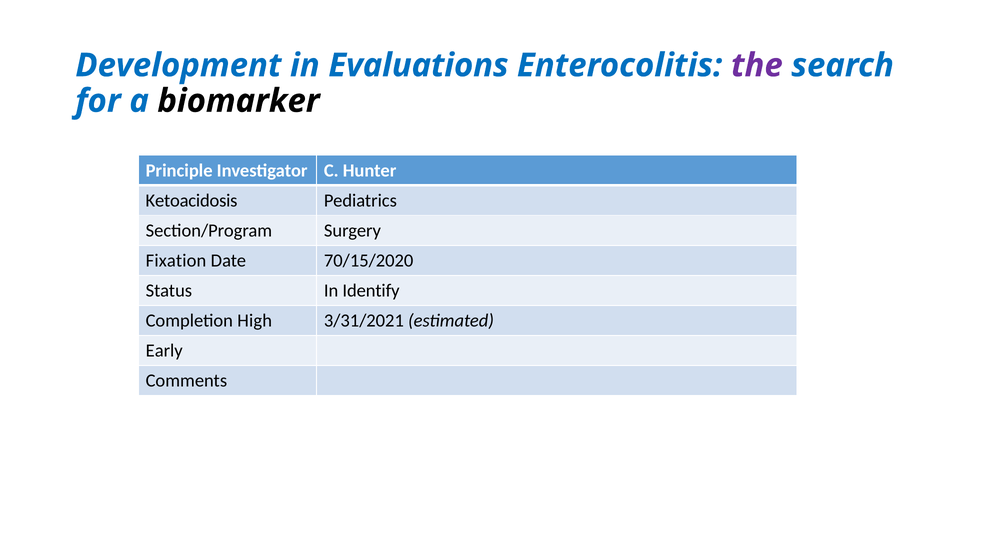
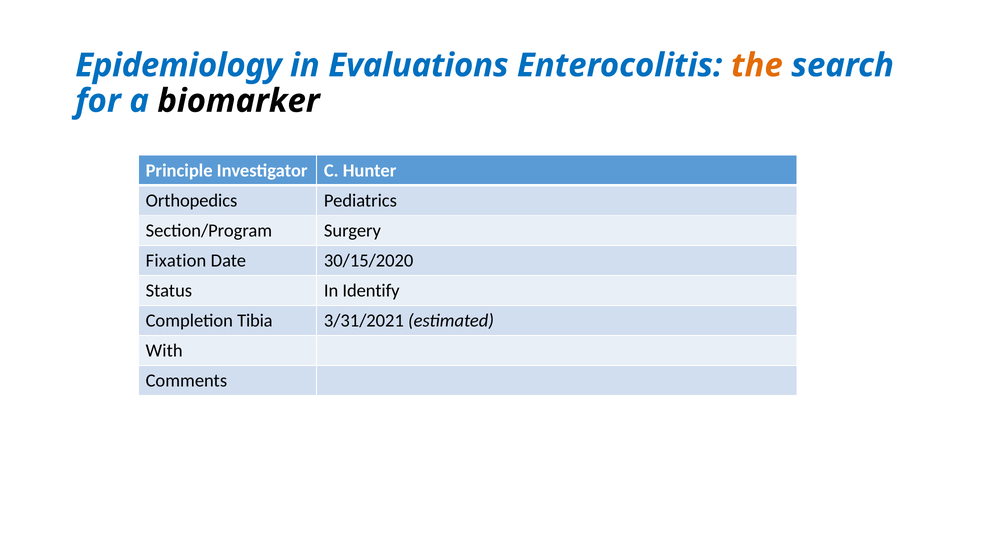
Development: Development -> Epidemiology (179, 65)
the colour: purple -> orange (757, 65)
Ketoacidosis: Ketoacidosis -> Orthopedics (192, 200)
70/15/2020: 70/15/2020 -> 30/15/2020 (369, 260)
High: High -> Tibia (255, 321)
Early: Early -> With (164, 351)
